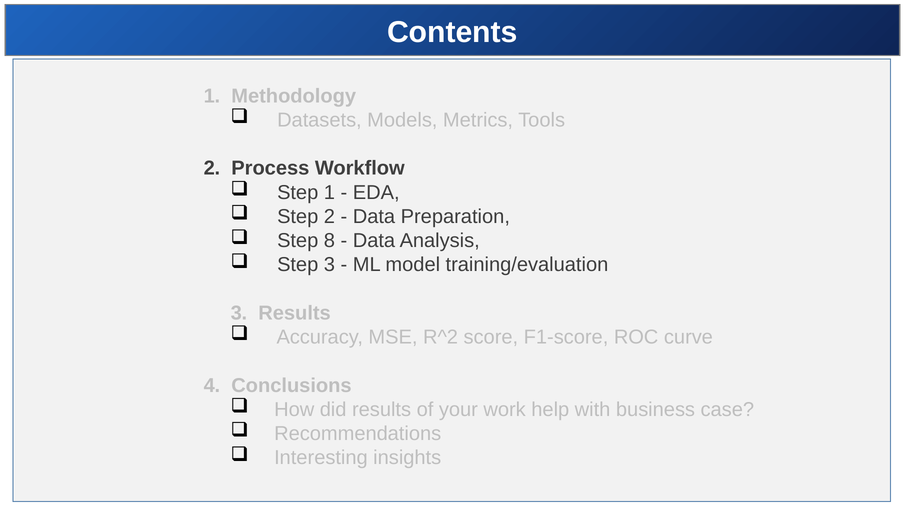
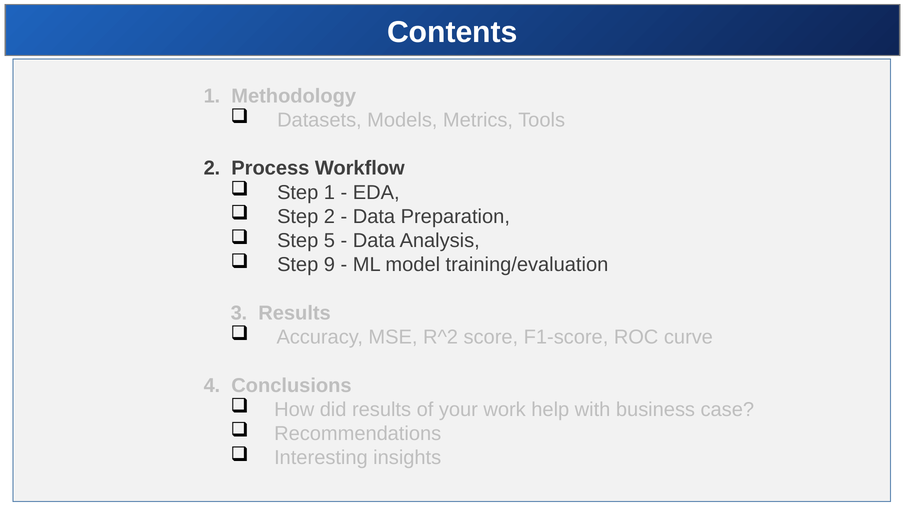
8: 8 -> 5 (329, 241)
Step 3: 3 -> 9 (329, 265)
